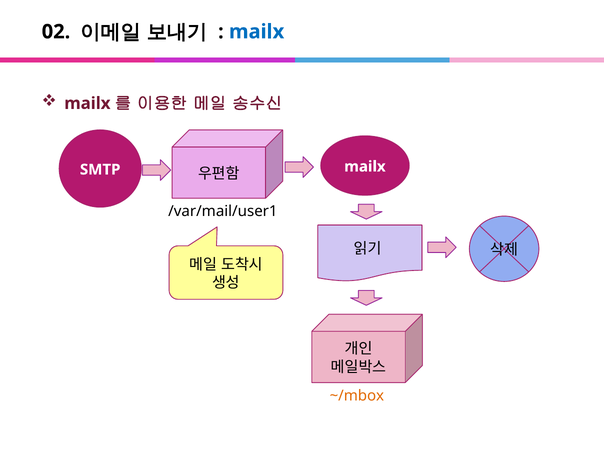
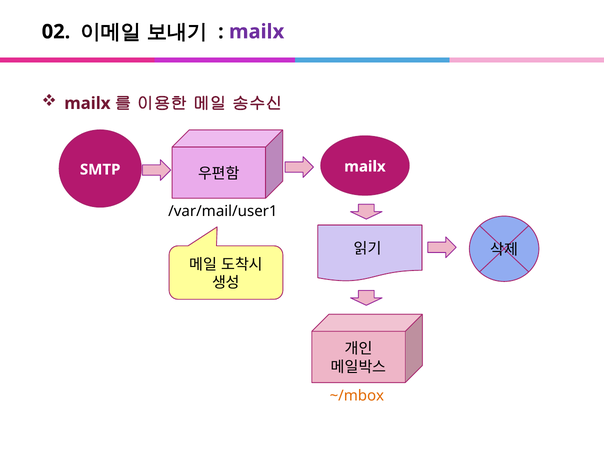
mailx colour: blue -> purple (257, 32)
